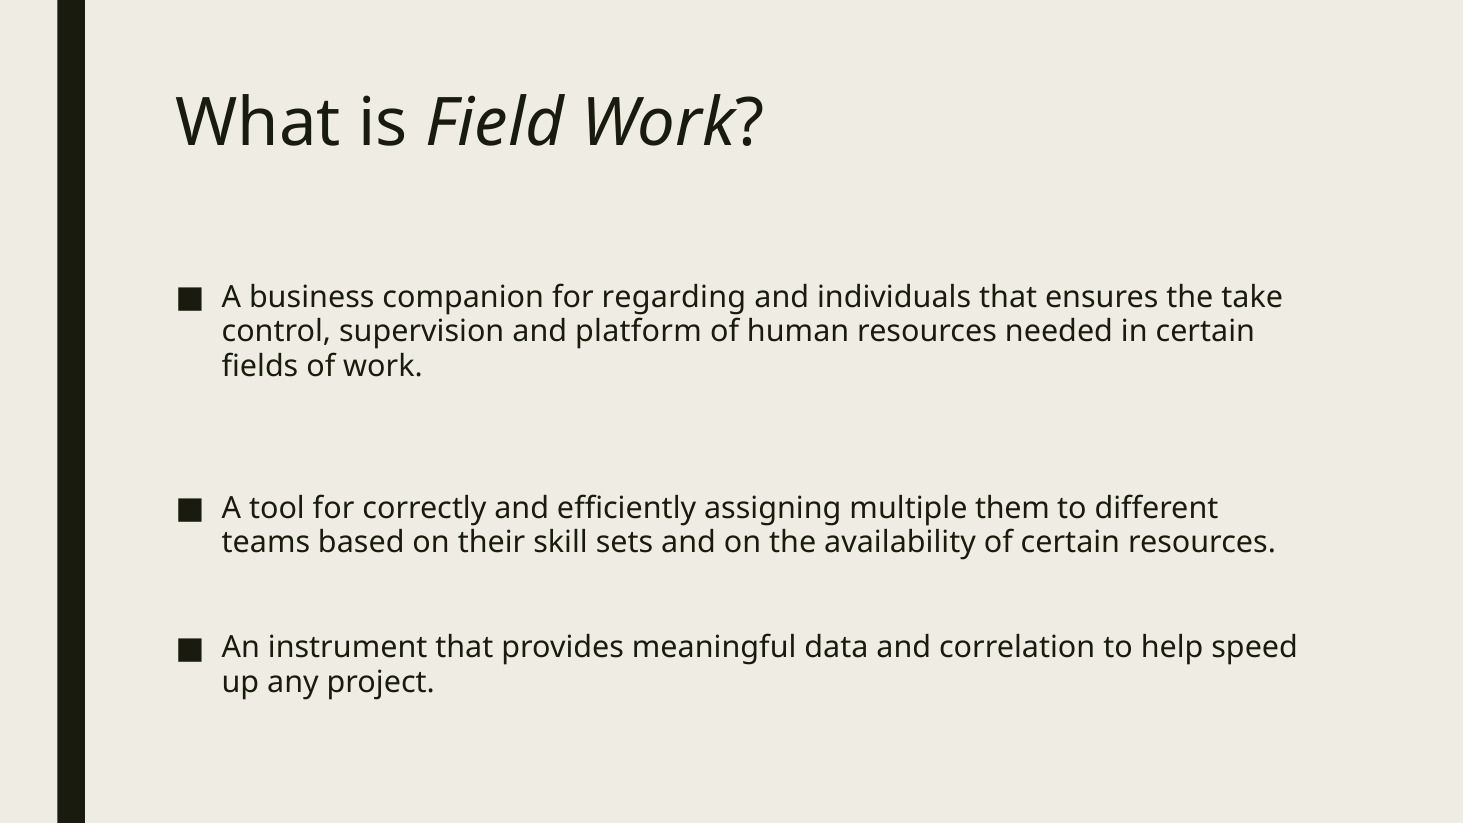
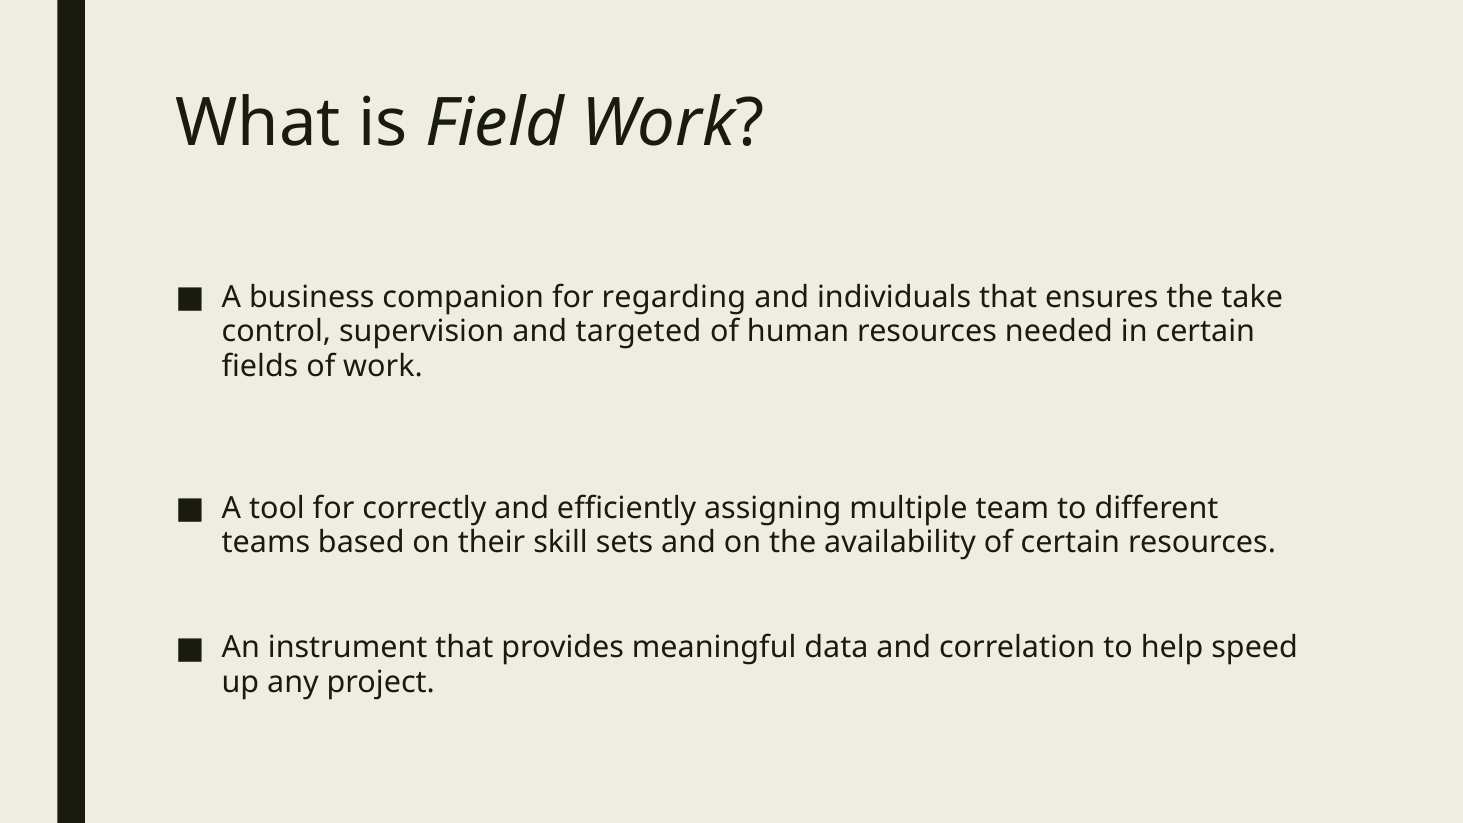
platform: platform -> targeted (638, 332)
them: them -> team (1012, 508)
